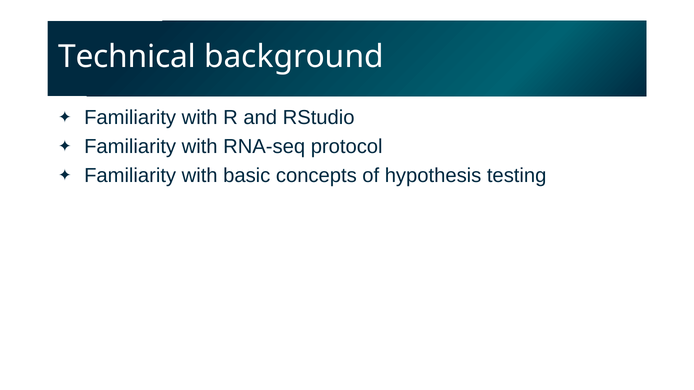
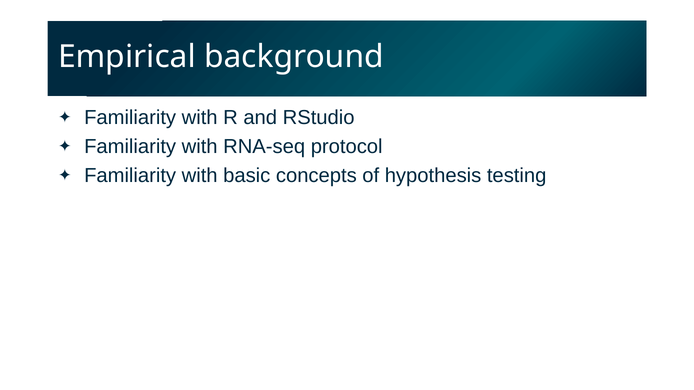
Technical: Technical -> Empirical (127, 57)
